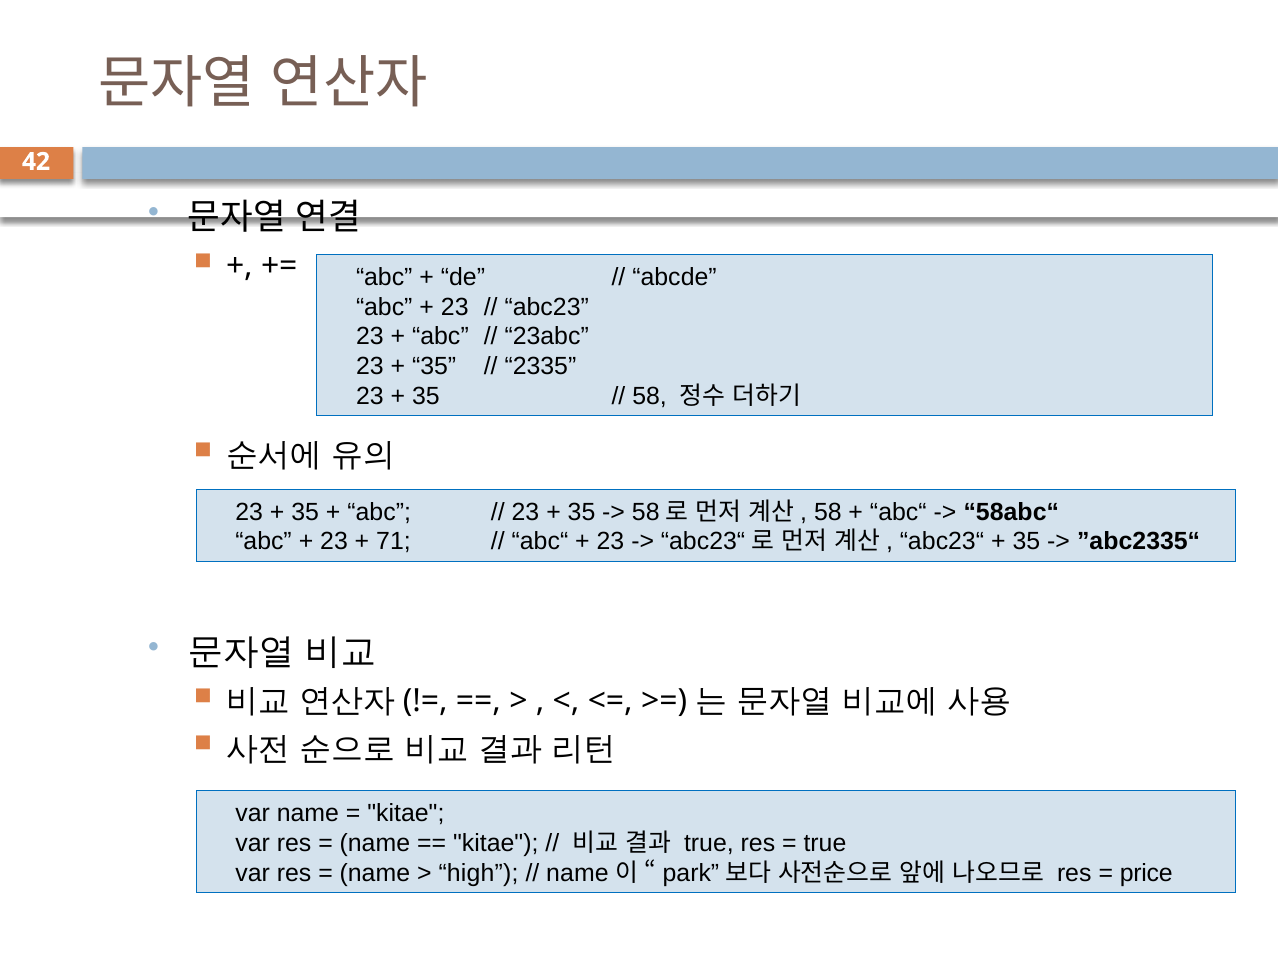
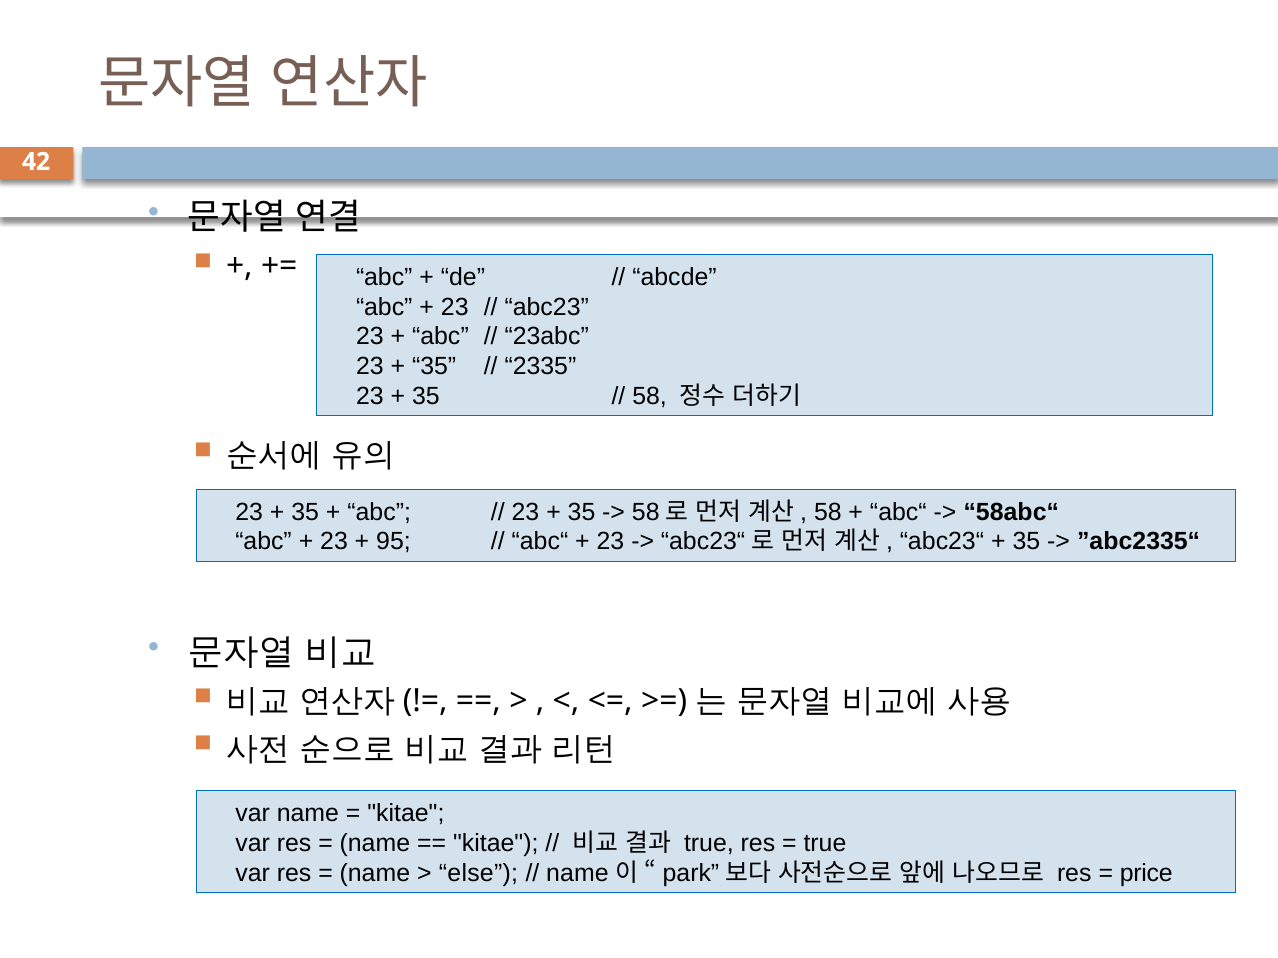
71: 71 -> 95 (393, 542)
high: high -> else (478, 874)
